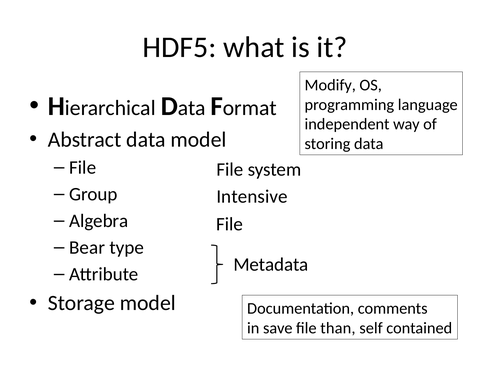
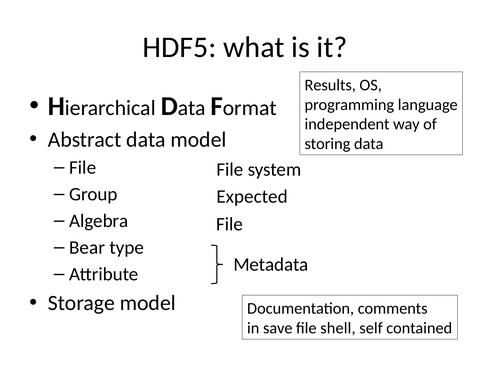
Modify: Modify -> Results (330, 85)
Intensive: Intensive -> Expected (252, 197)
than: than -> shell (338, 329)
